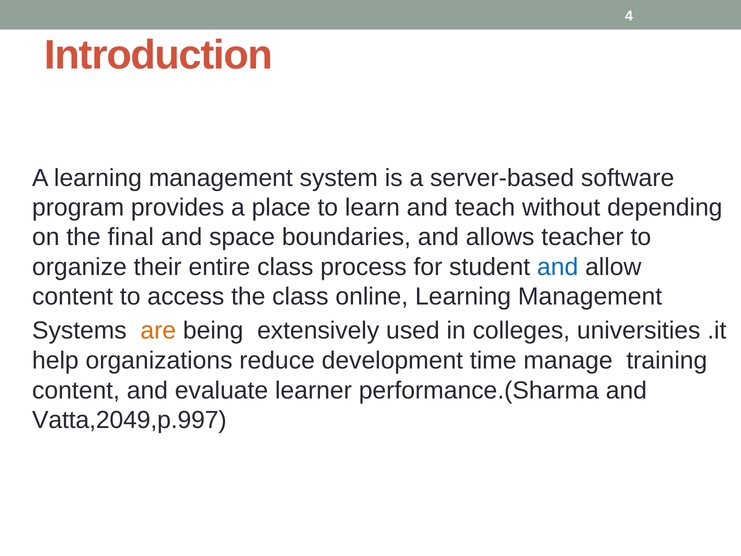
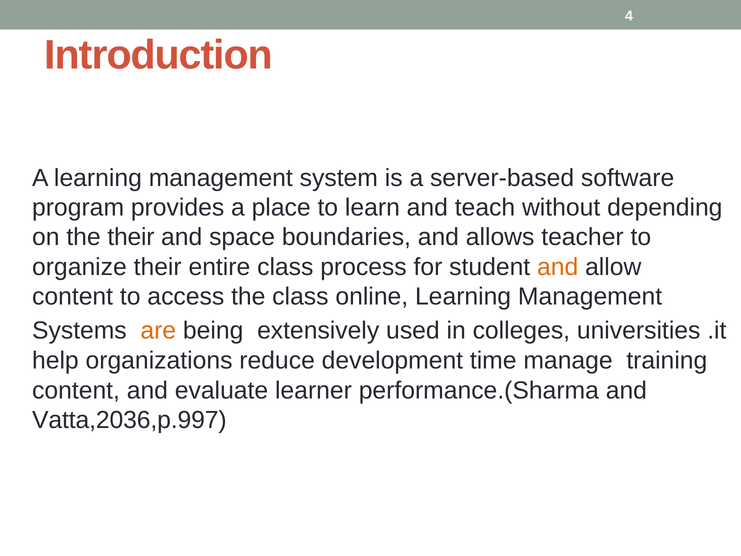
the final: final -> their (131, 237)
and colour: blue -> orange (558, 267)
Vatta,2049,p.997: Vatta,2049,p.997 -> Vatta,2036,p.997 (129, 420)
